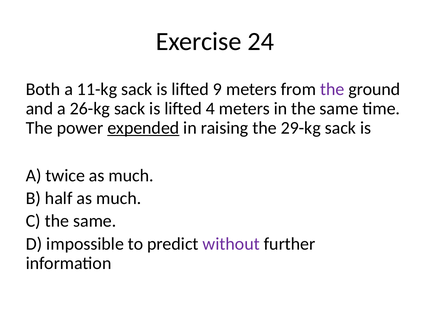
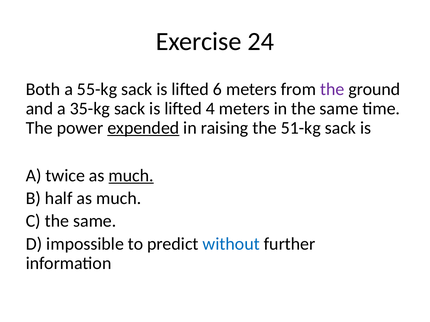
11-kg: 11-kg -> 55-kg (97, 89)
9: 9 -> 6 (217, 89)
26-kg: 26-kg -> 35-kg (90, 109)
29-kg: 29-kg -> 51-kg (301, 128)
much underline: none -> present (131, 176)
without colour: purple -> blue (231, 244)
